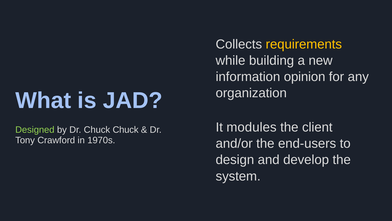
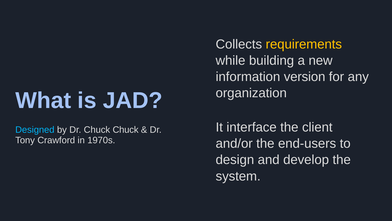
opinion: opinion -> version (305, 77)
modules: modules -> interface (252, 127)
Designed colour: light green -> light blue (35, 129)
